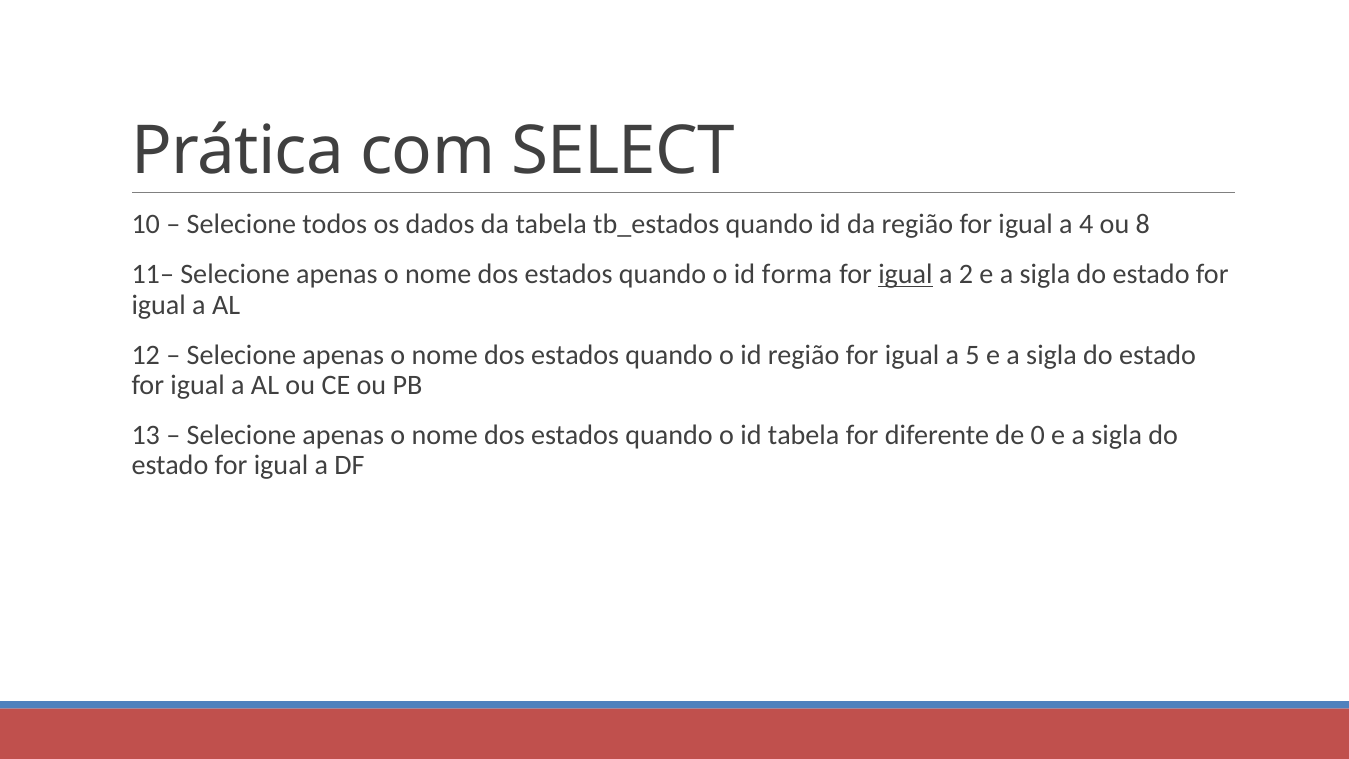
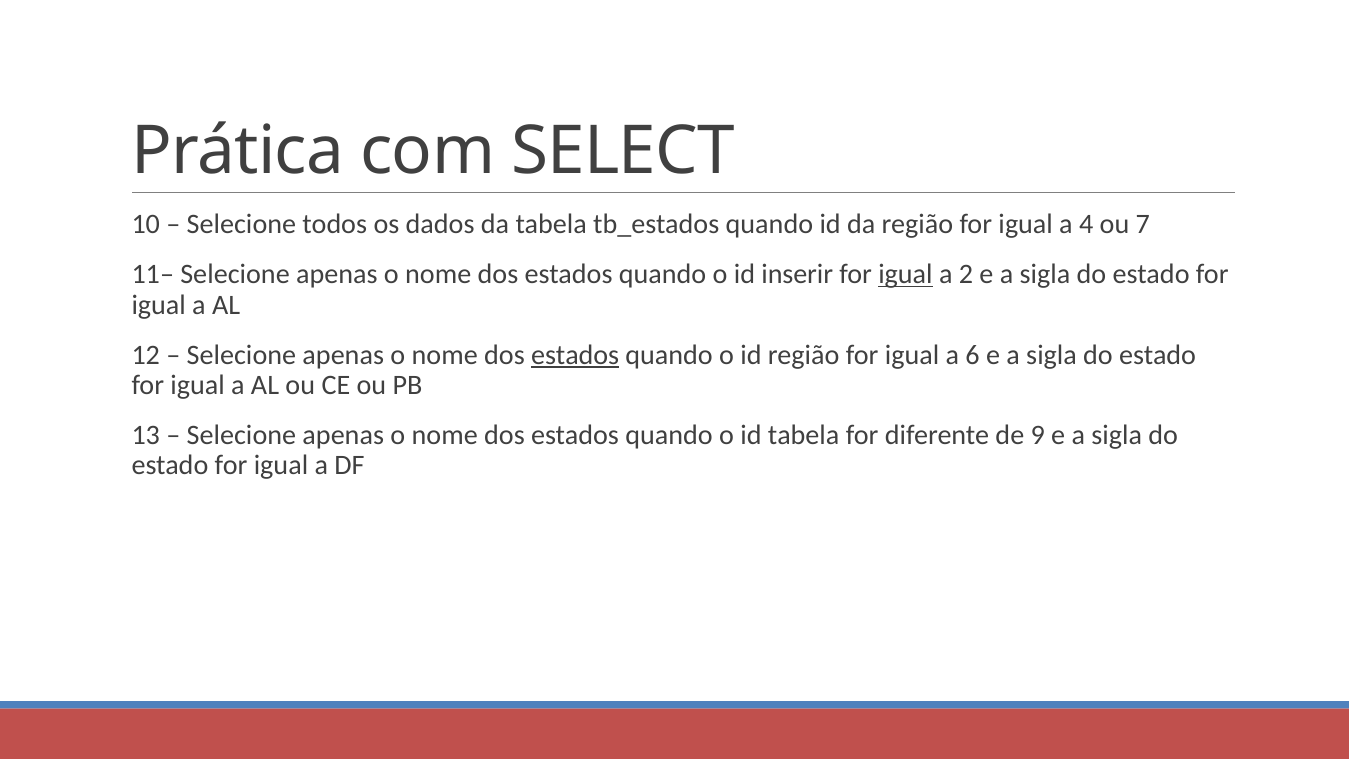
8: 8 -> 7 (1143, 224)
forma: forma -> inserir (797, 274)
estados underline: none -> present (575, 355)
5: 5 -> 6 (973, 355)
0: 0 -> 9 (1038, 435)
